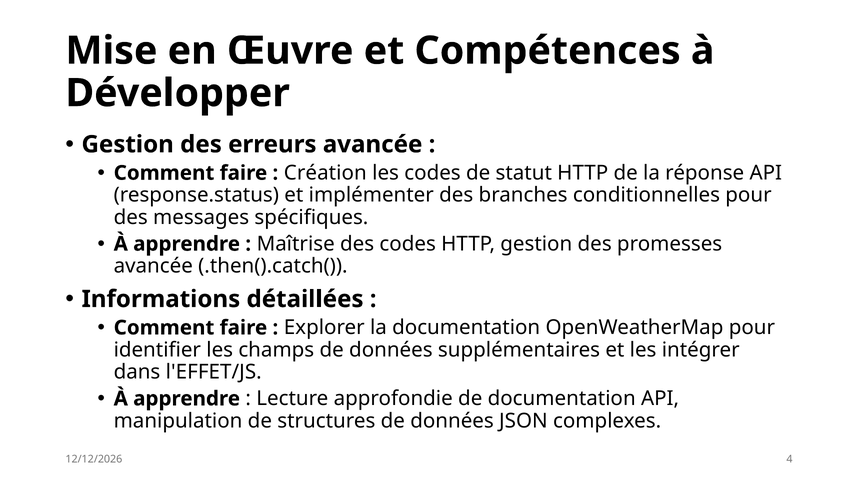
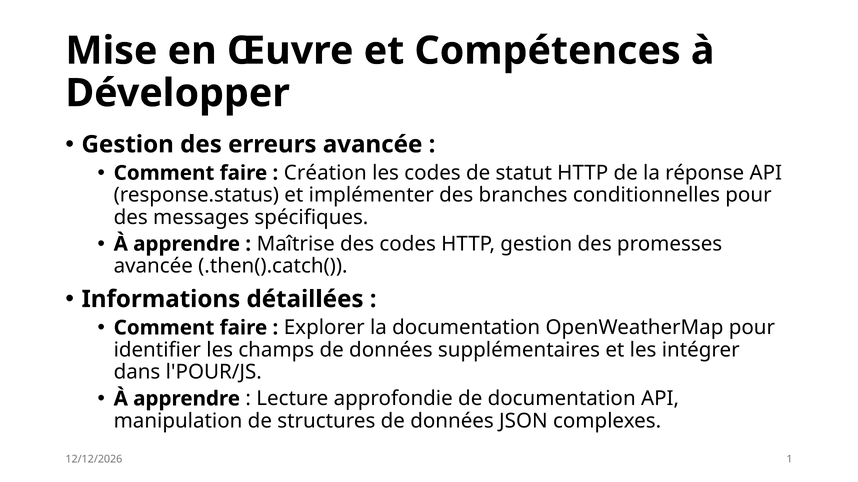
l'EFFET/JS: l'EFFET/JS -> l'POUR/JS (214, 373)
4: 4 -> 1 (790, 460)
